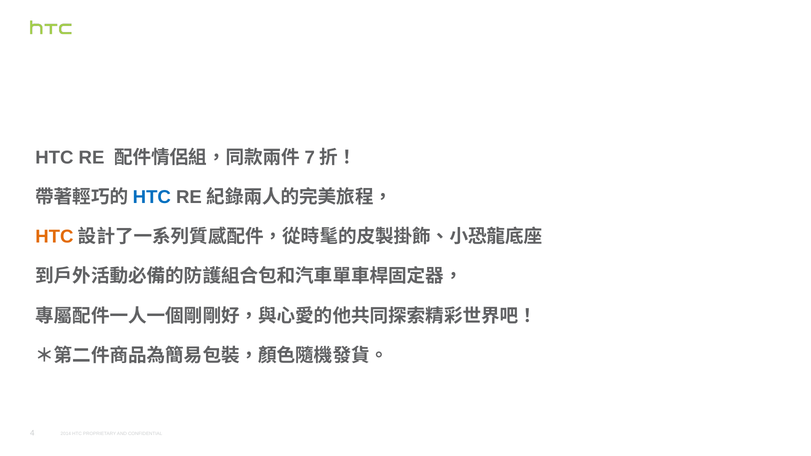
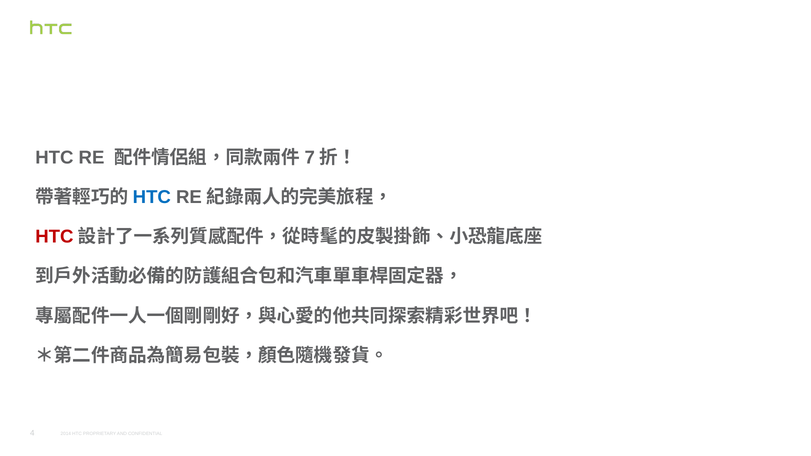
HTC colour: orange -> red (54, 237)
